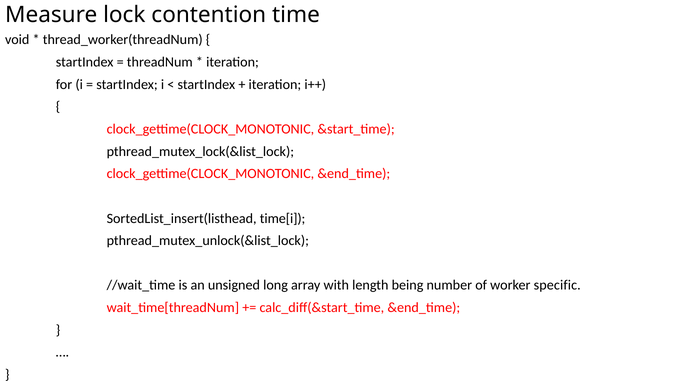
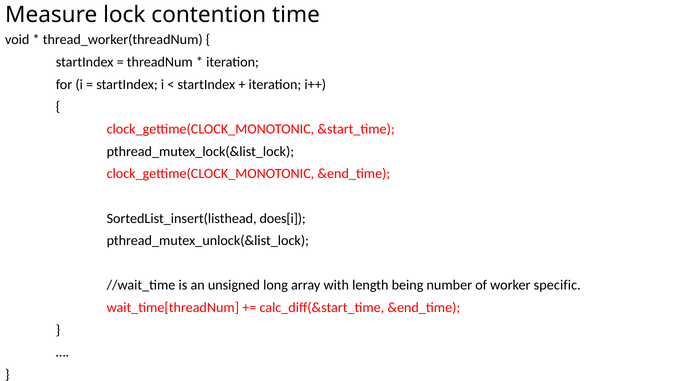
time[i: time[i -> does[i (283, 218)
